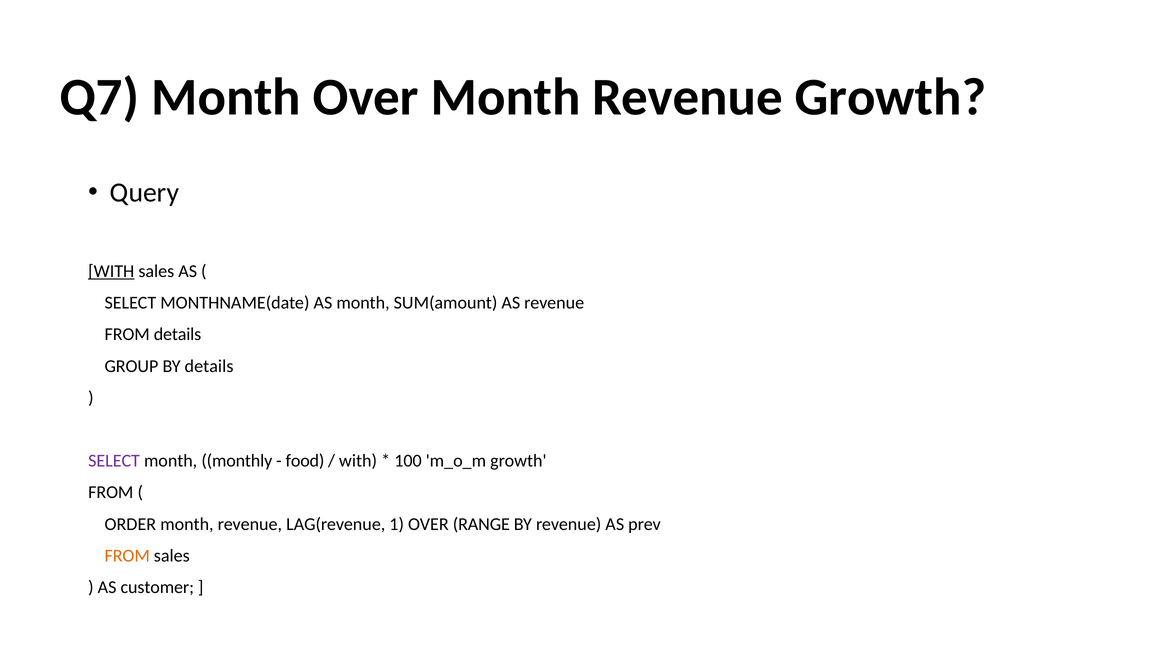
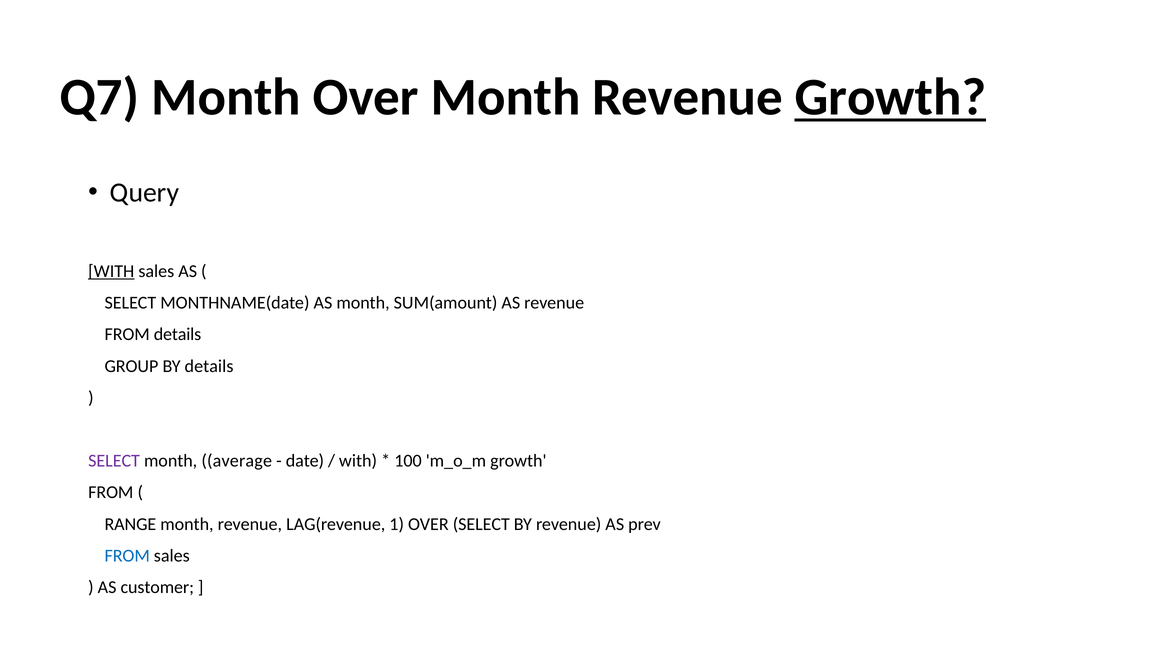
Growth underline: none -> present (890, 97)
monthly: monthly -> average (237, 461)
food: food -> date (305, 461)
ORDER: ORDER -> RANGE (130, 524)
OVER RANGE: RANGE -> SELECT (481, 524)
FROM colour: orange -> blue (127, 556)
